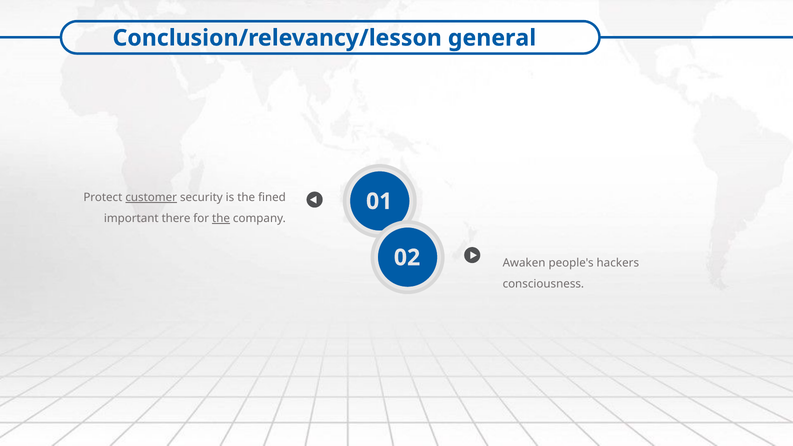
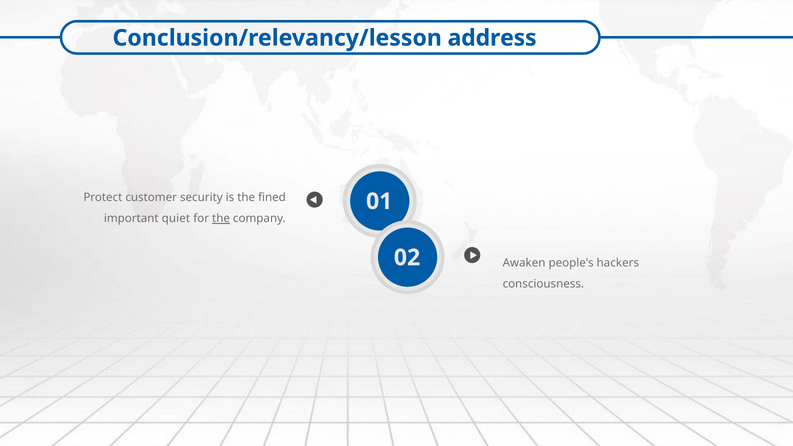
general: general -> address (492, 38)
customer underline: present -> none (151, 198)
there: there -> quiet (176, 218)
